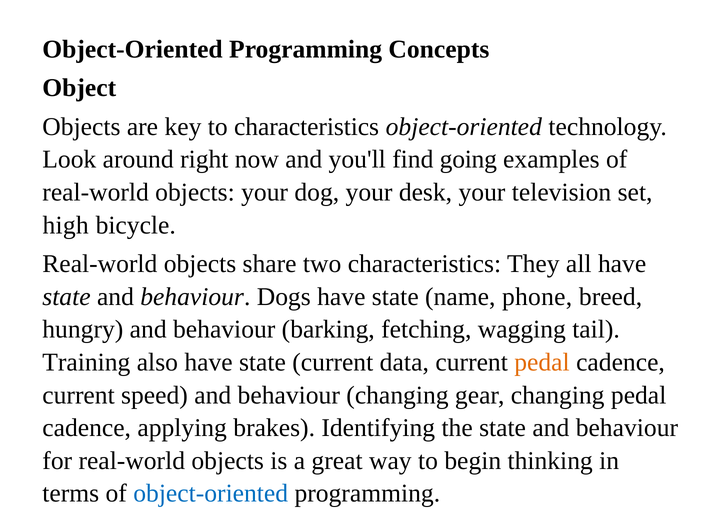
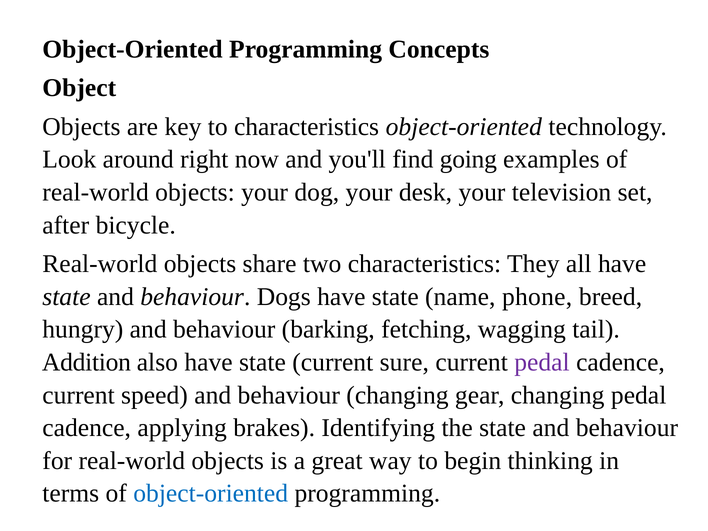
high: high -> after (66, 225)
Training: Training -> Addition (86, 362)
data: data -> sure (404, 362)
pedal colour: orange -> purple (542, 362)
